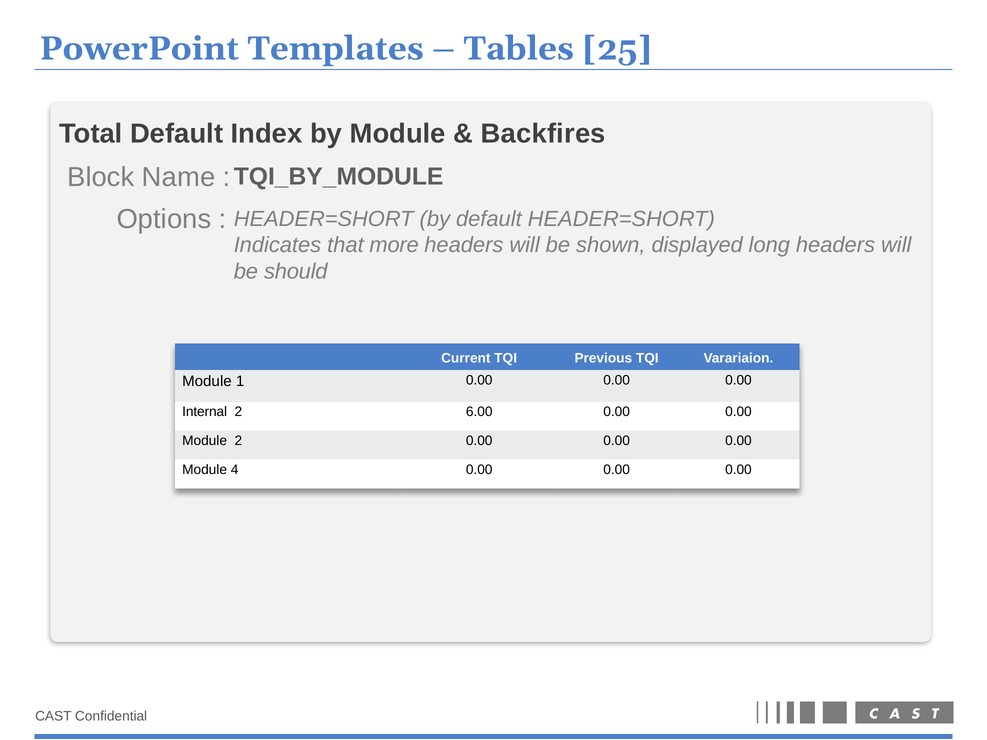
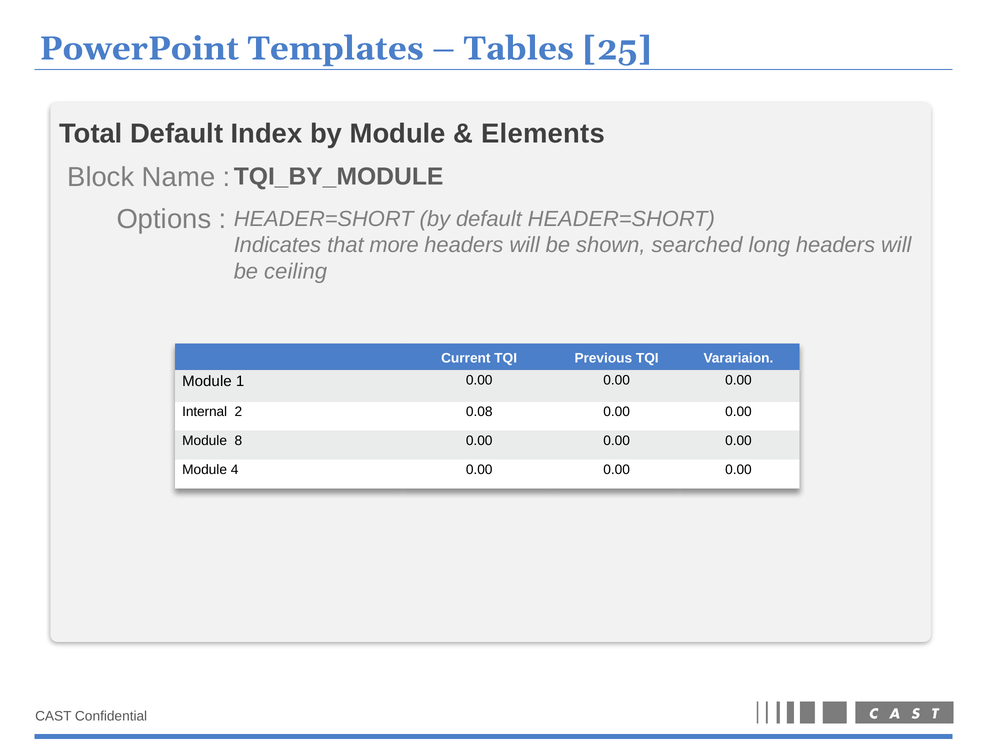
Backfires: Backfires -> Elements (543, 134)
displayed: displayed -> searched (697, 245)
should: should -> ceiling (296, 271)
6.00: 6.00 -> 0.08 (479, 412)
Module 2: 2 -> 8 (238, 441)
